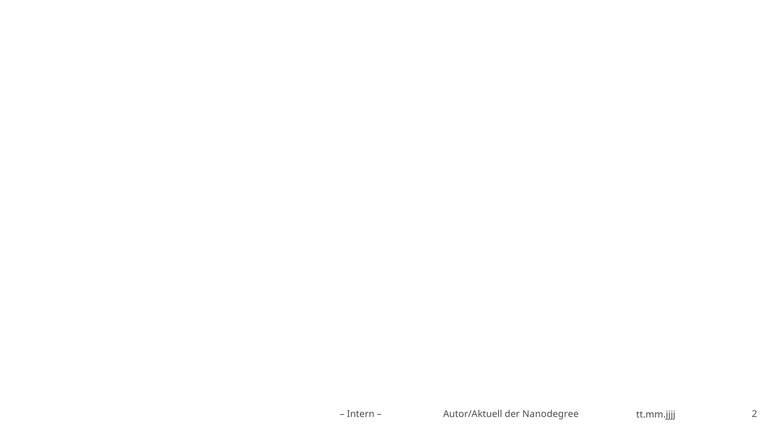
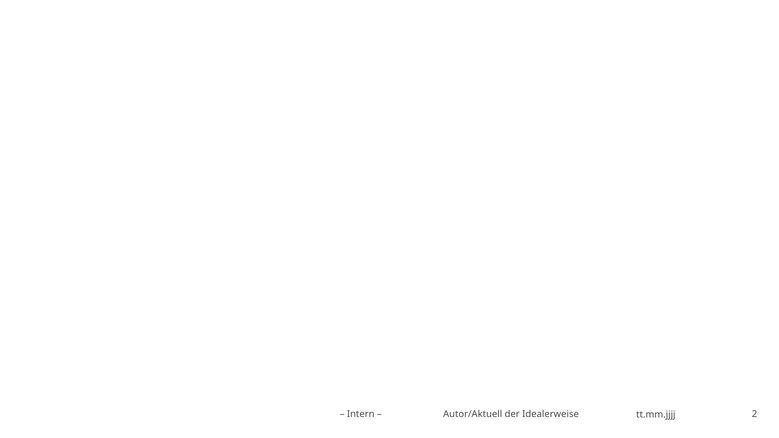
Nanodegree: Nanodegree -> Idealerweise (551, 414)
